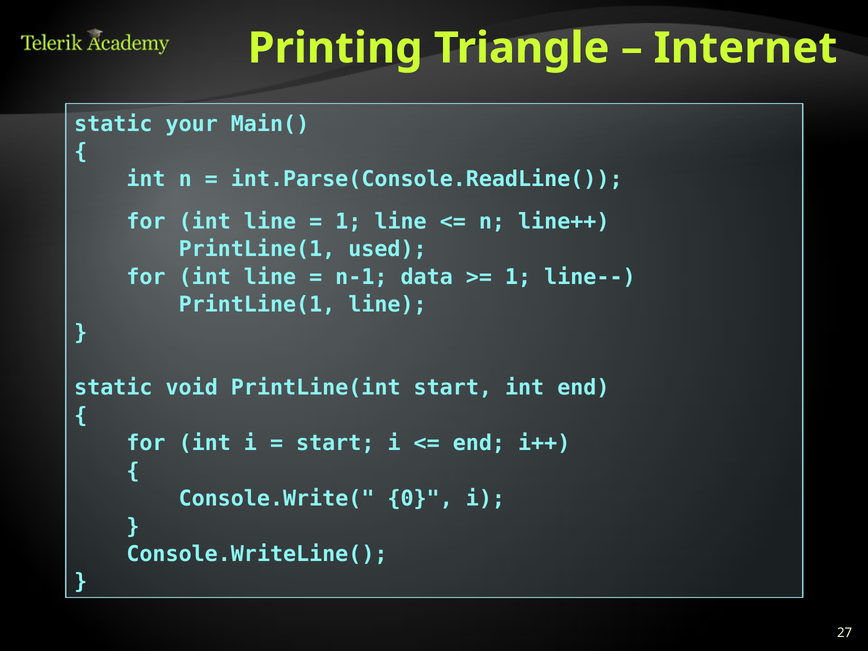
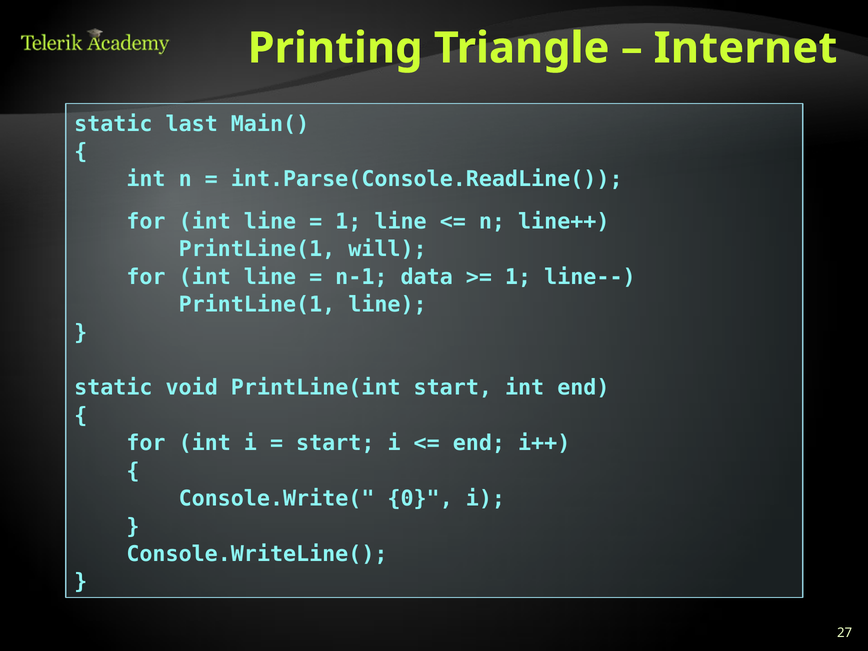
your: your -> last (192, 124)
used: used -> will (387, 249)
